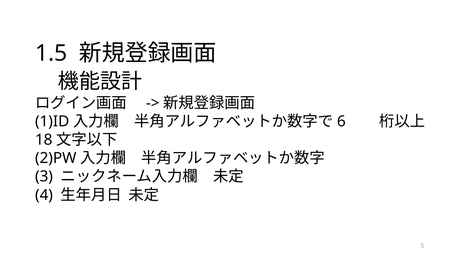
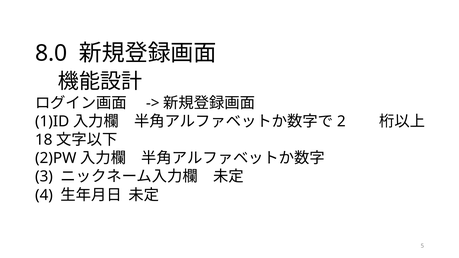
1.5: 1.5 -> 8.0 (51, 53)
6: 6 -> 2 (341, 122)
